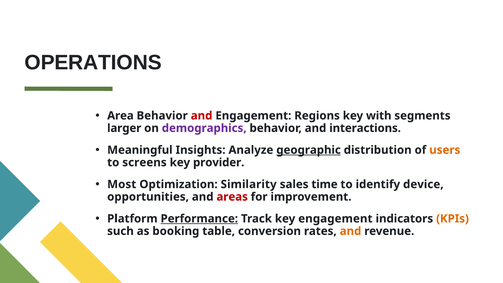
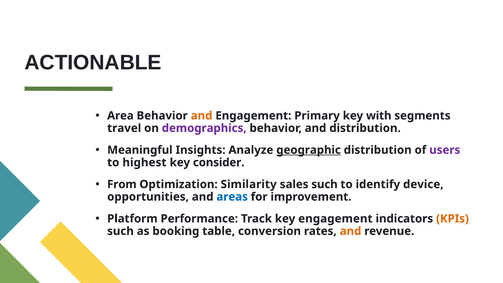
OPERATIONS: OPERATIONS -> ACTIONABLE (93, 63)
and colour: red -> orange (202, 116)
Regions: Regions -> Primary (317, 116)
larger: larger -> travel (124, 128)
and interactions: interactions -> distribution (365, 128)
users colour: orange -> purple (445, 150)
screens: screens -> highest (144, 162)
provider: provider -> consider (219, 162)
Most: Most -> From (122, 184)
sales time: time -> such (325, 184)
areas colour: red -> blue (232, 197)
Performance underline: present -> none (199, 219)
